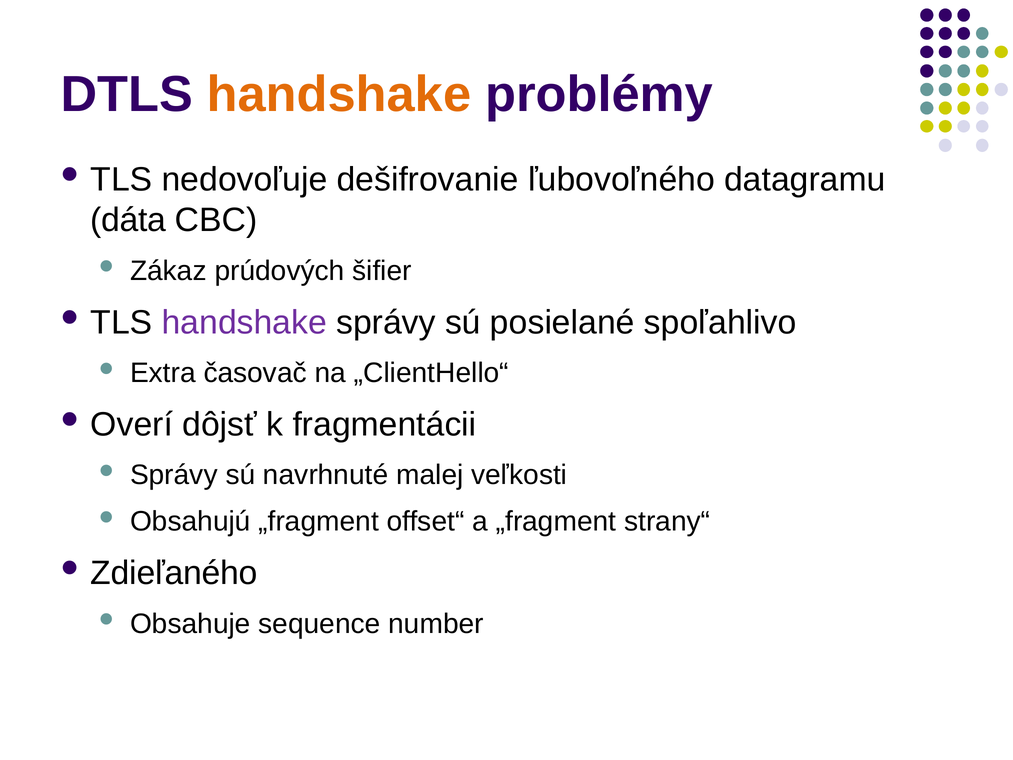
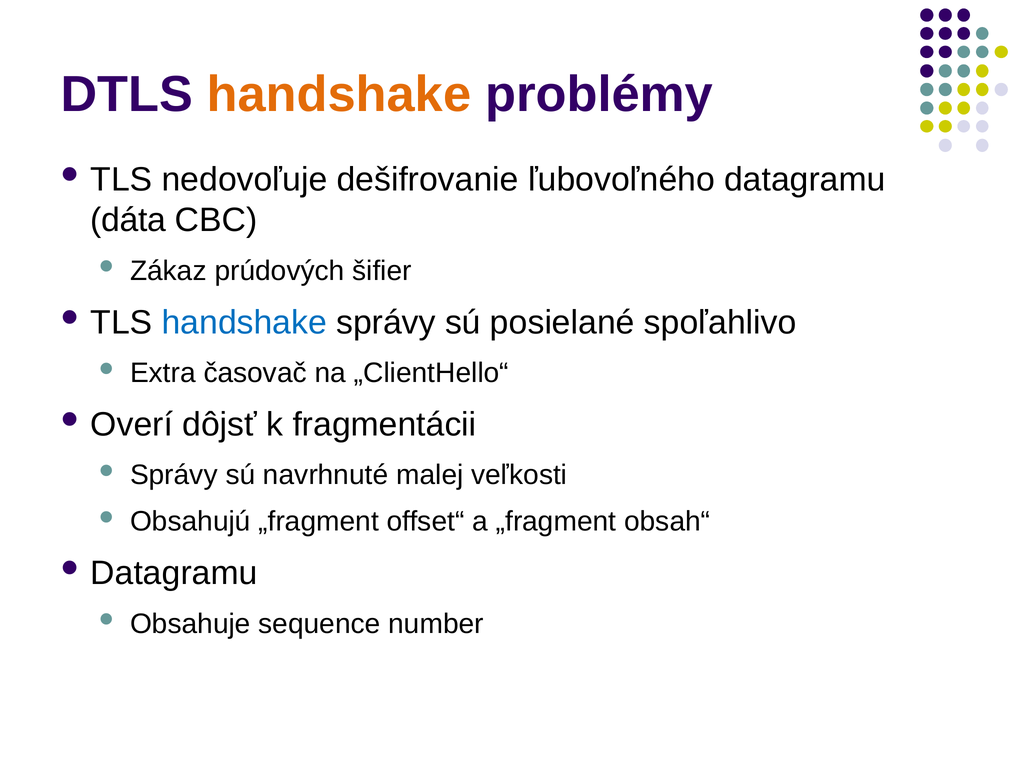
handshake colour: purple -> blue (244, 322)
strany“: strany“ -> obsah“ (667, 521)
Zdieľaného: Zdieľaného -> Datagramu (174, 573)
